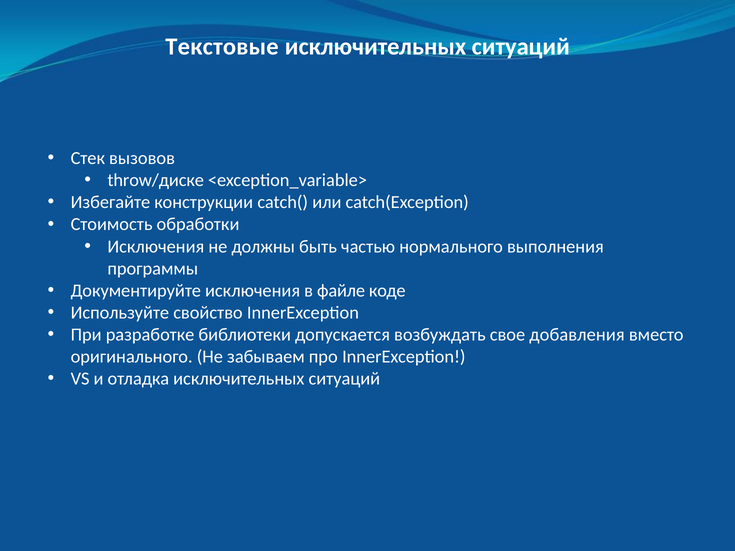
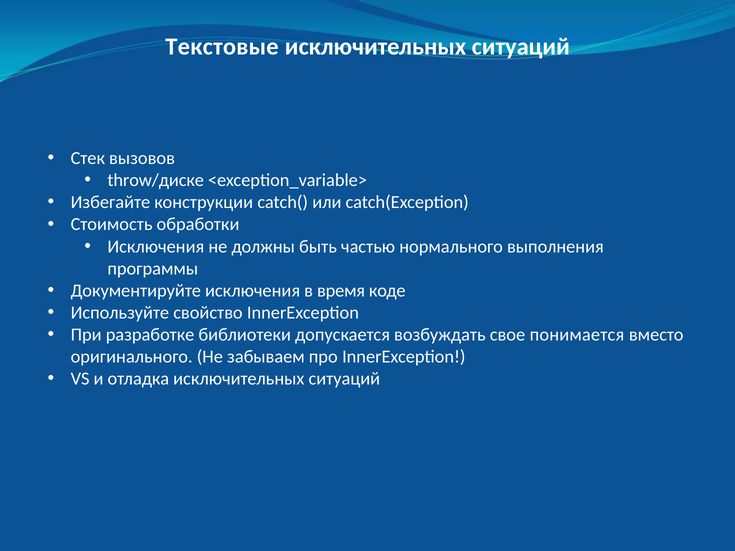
файле: файле -> время (341, 291)
добавления: добавления -> понимается (577, 335)
